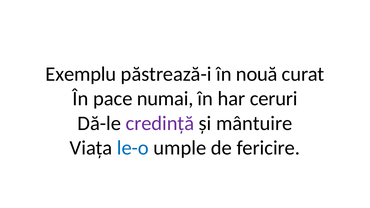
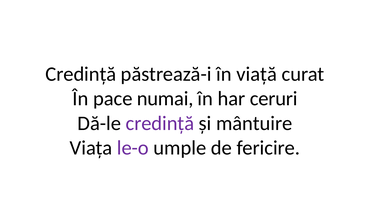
Exemplu: Exemplu -> Credință (81, 74)
nouă: nouă -> viață (257, 74)
le-o colour: blue -> purple (133, 148)
